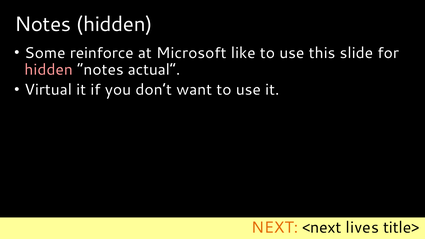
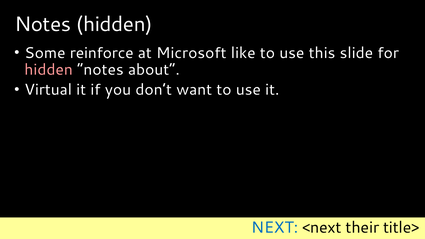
actual: actual -> about (154, 70)
NEXT colour: orange -> blue (275, 228)
lives: lives -> their (362, 228)
